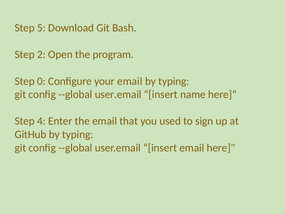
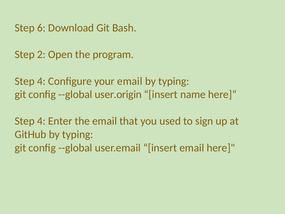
5: 5 -> 6 (41, 28)
0: 0 -> 4 (41, 81)
user.email: user.email -> user.origin (118, 94)
